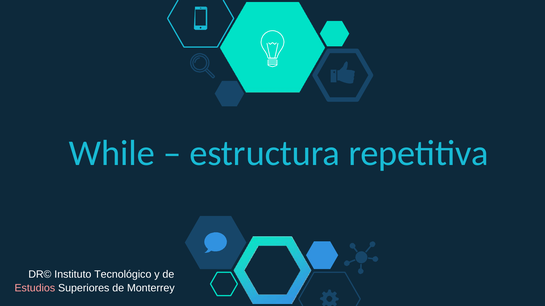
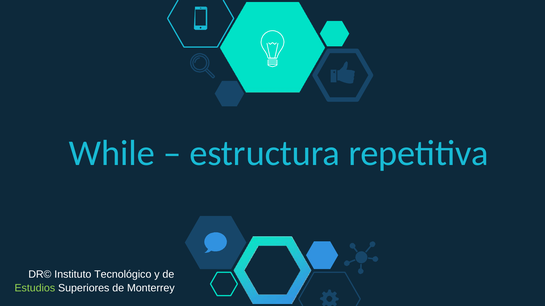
Estudios colour: pink -> light green (35, 289)
